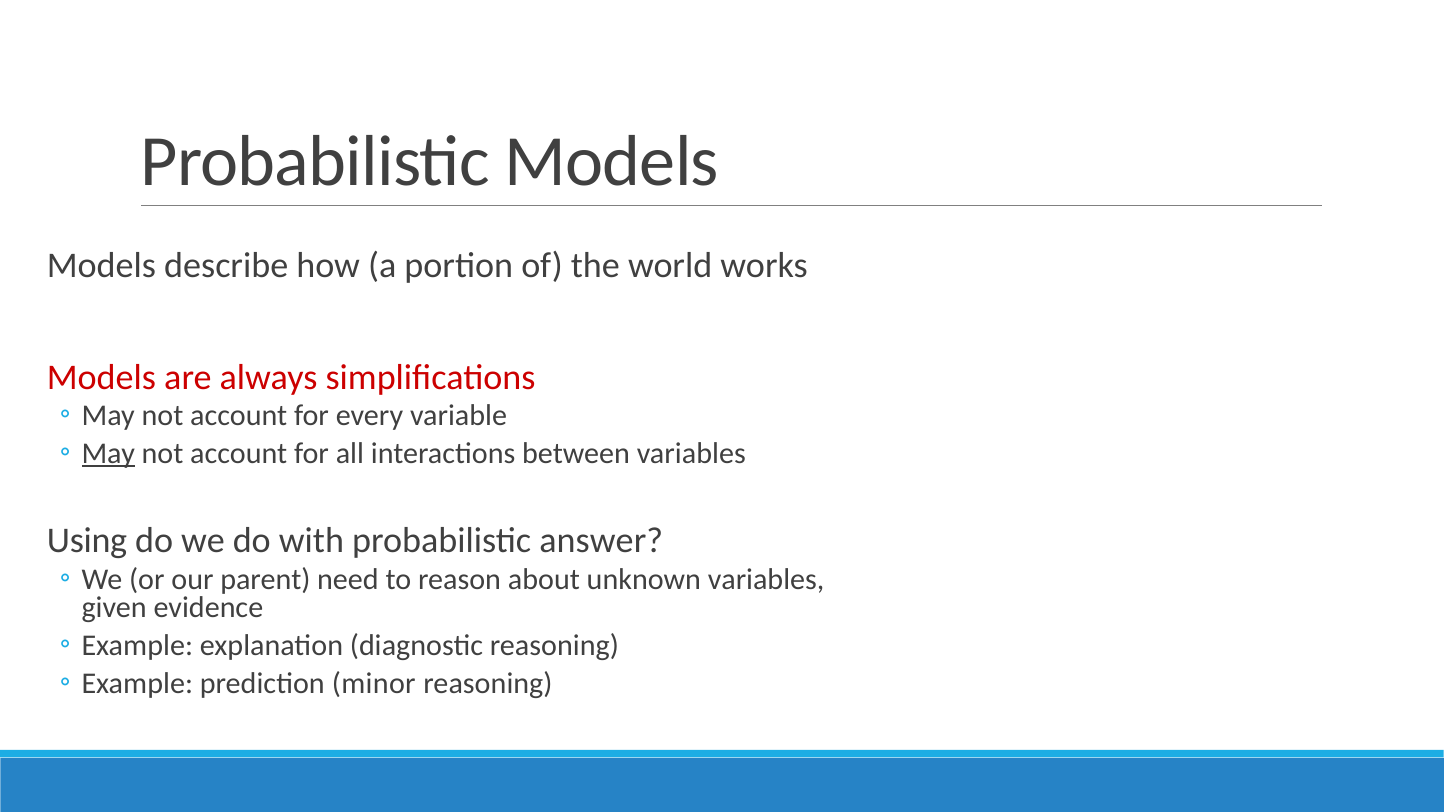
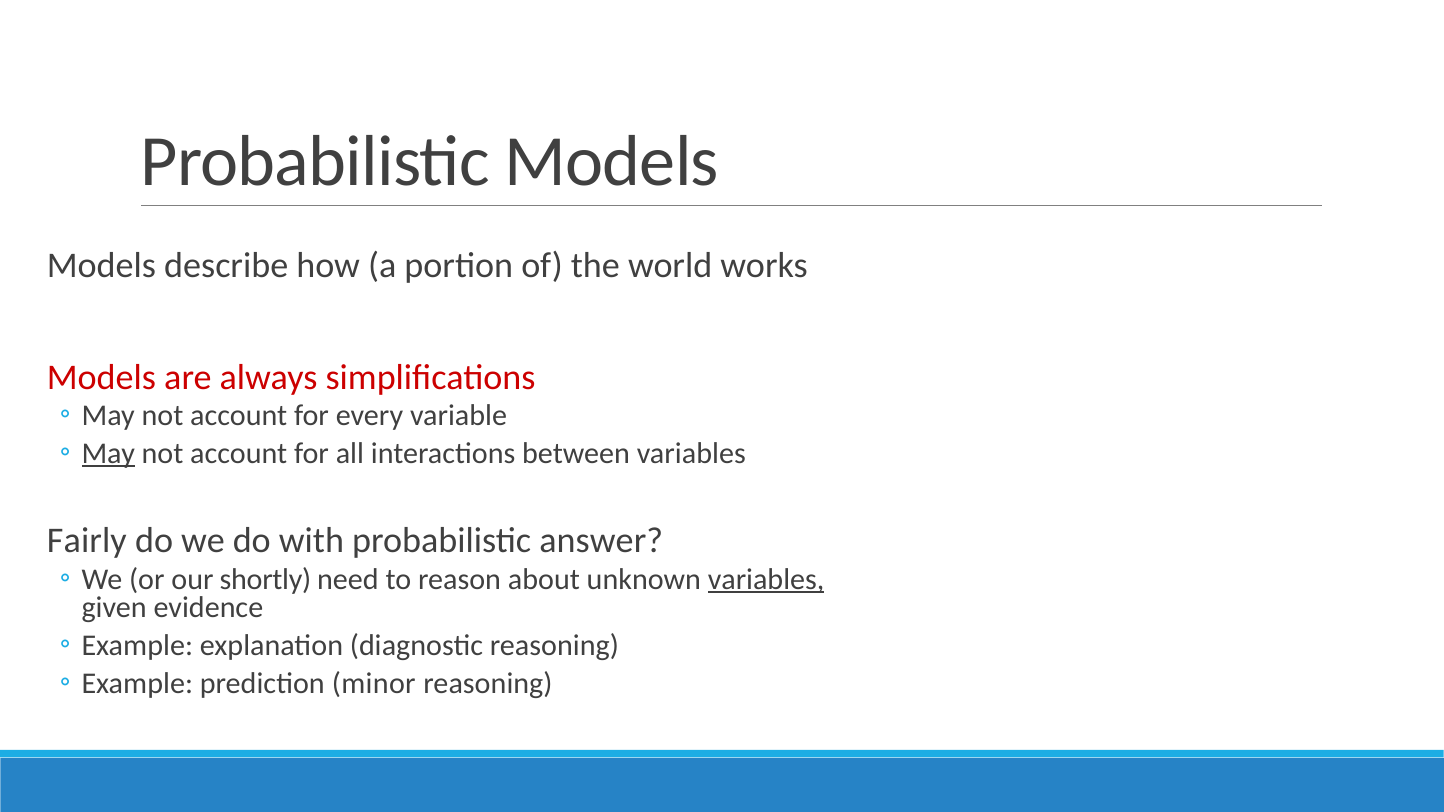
Using: Using -> Fairly (87, 541)
parent: parent -> shortly (265, 579)
variables underline: none -> present (766, 579)
